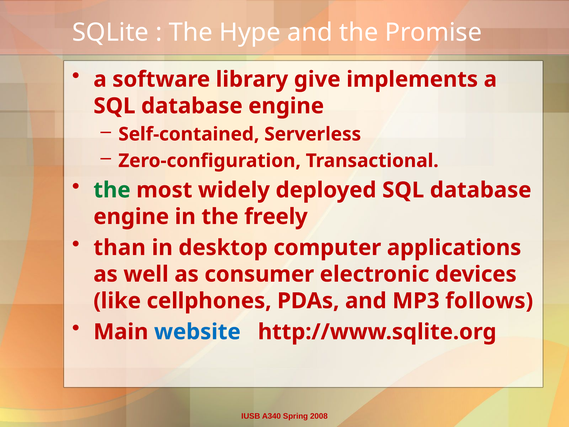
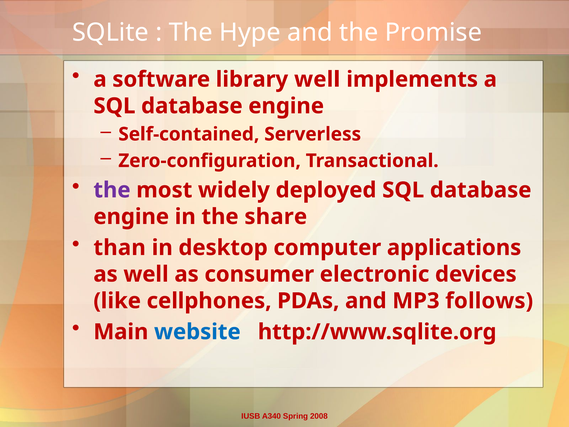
library give: give -> well (317, 79)
the colour: green -> purple (112, 190)
freely: freely -> share (276, 217)
